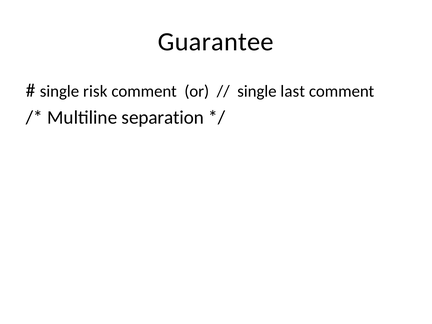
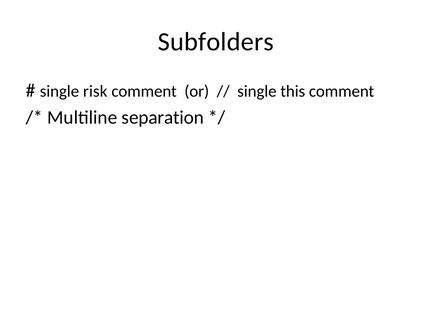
Guarantee: Guarantee -> Subfolders (216, 42)
last: last -> this (293, 91)
